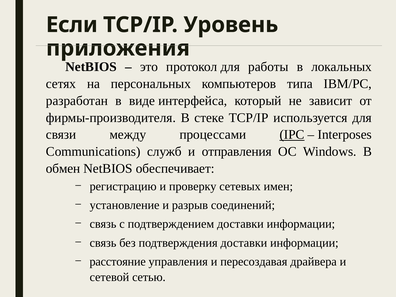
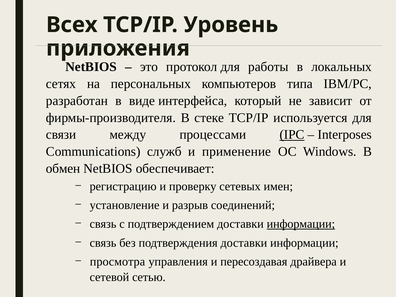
Если: Если -> Всех (72, 25)
отправления: отправления -> применение (237, 152)
информации underline: none -> present (301, 224)
расстояние: расстояние -> просмотра (118, 262)
